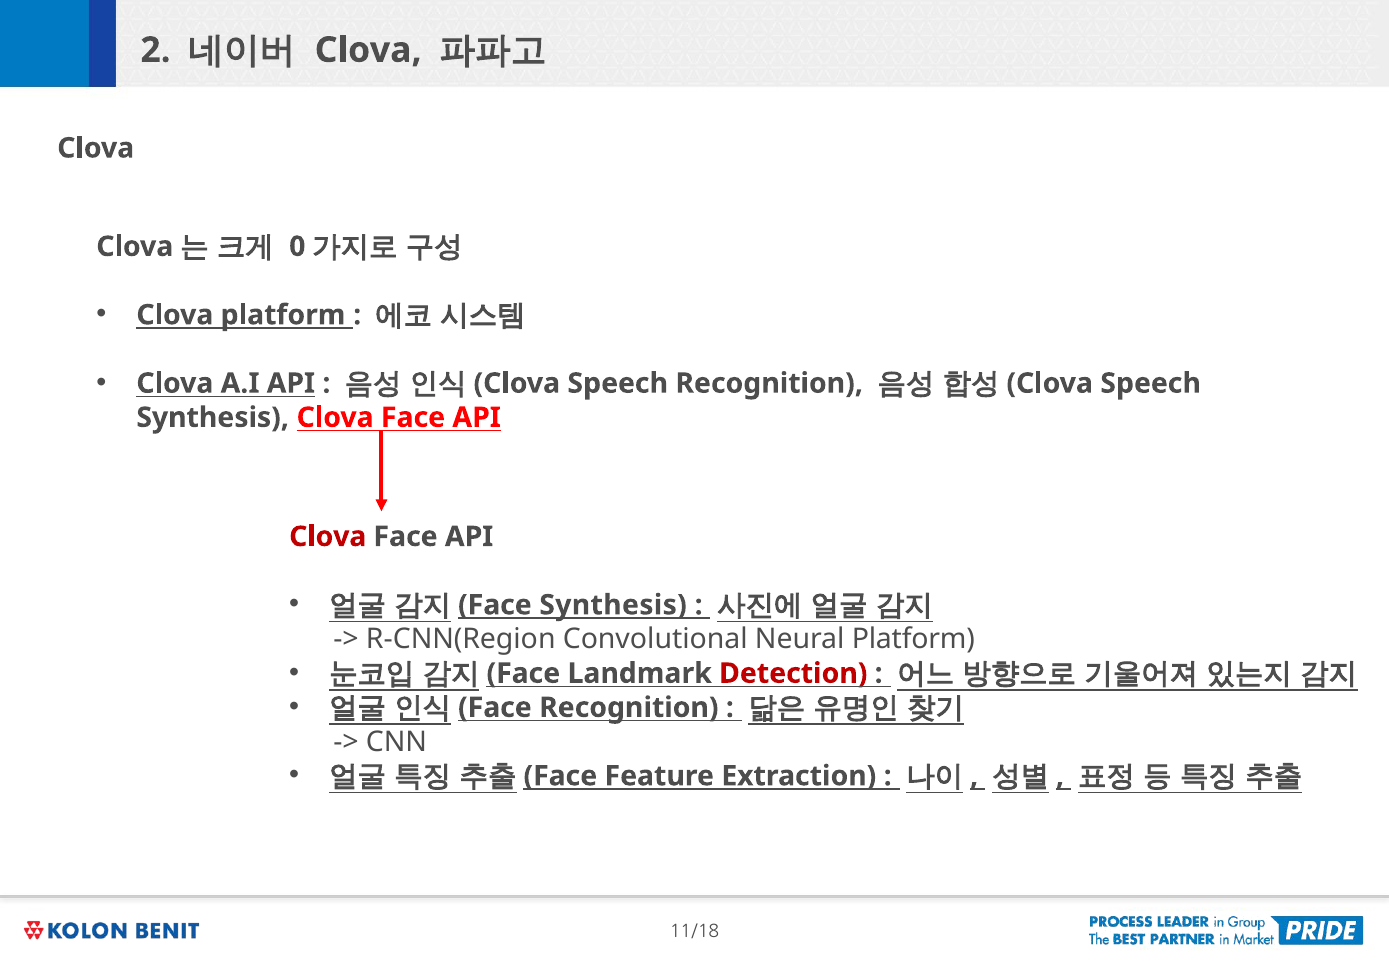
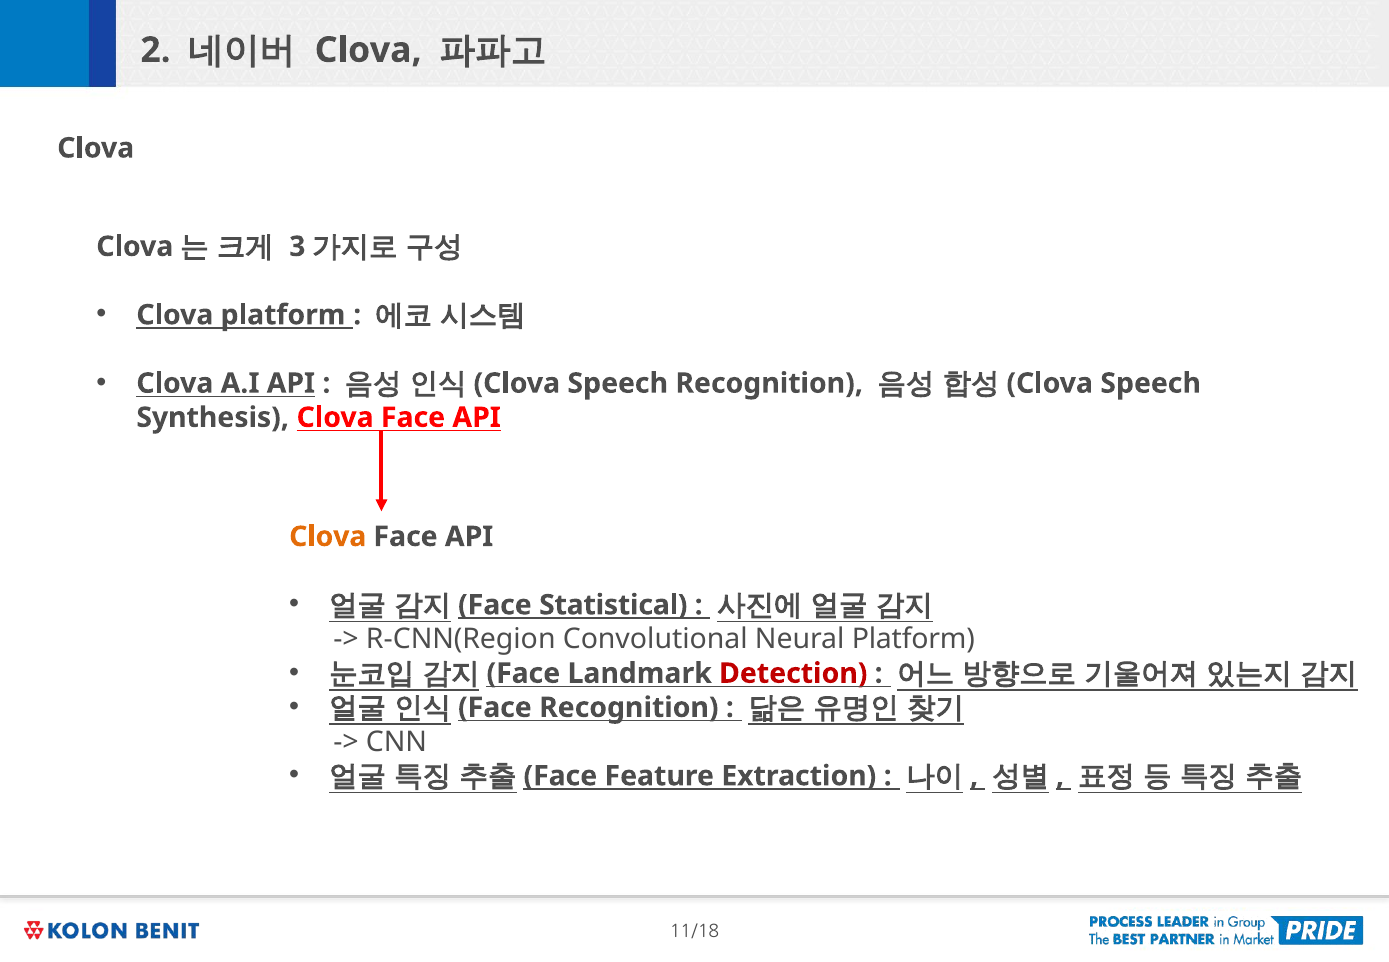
0: 0 -> 3 (297, 246)
Clova colour: red -> orange (328, 536)
Face Synthesis: Synthesis -> Statistical (613, 605)
